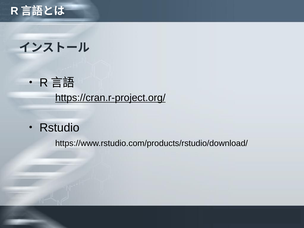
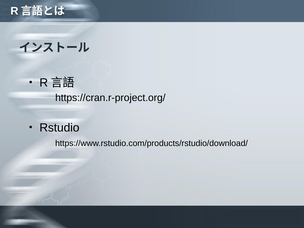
https://cran.r-project.org/ underline: present -> none (110, 98)
